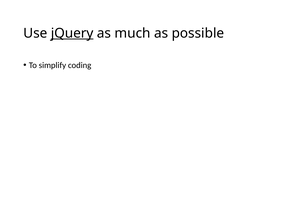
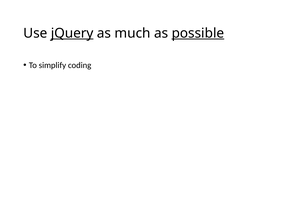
possible underline: none -> present (198, 33)
